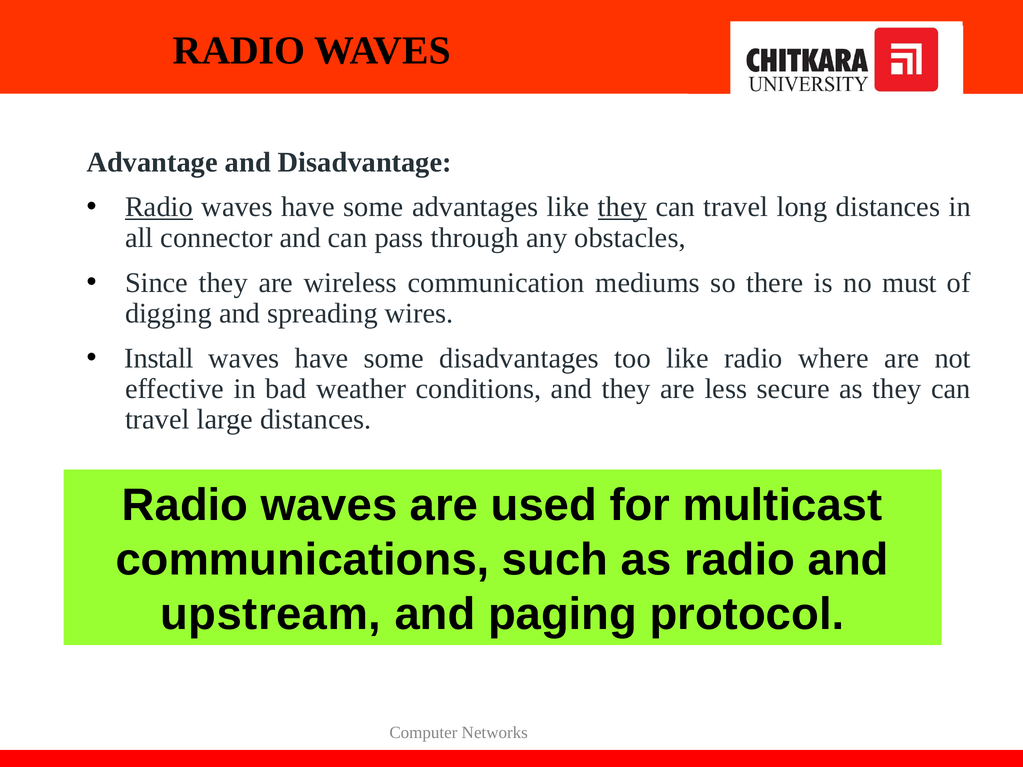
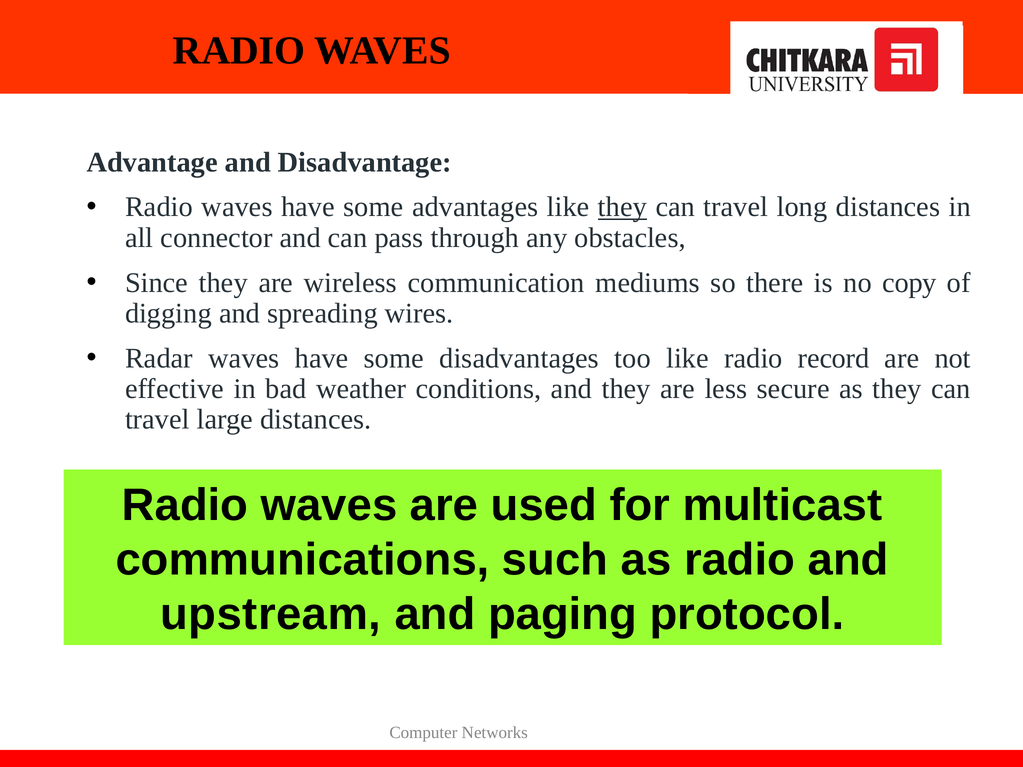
Radio underline: present -> none (159, 207)
must: must -> copy (909, 283)
Install: Install -> Radar (159, 358)
where: where -> record (834, 358)
